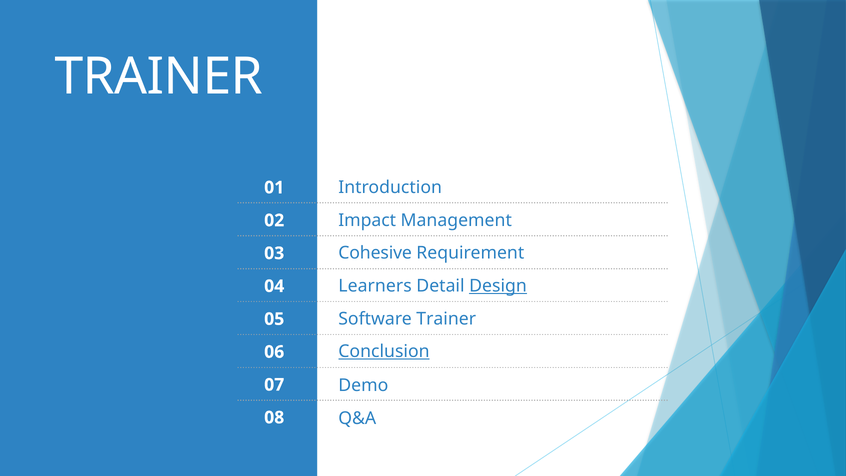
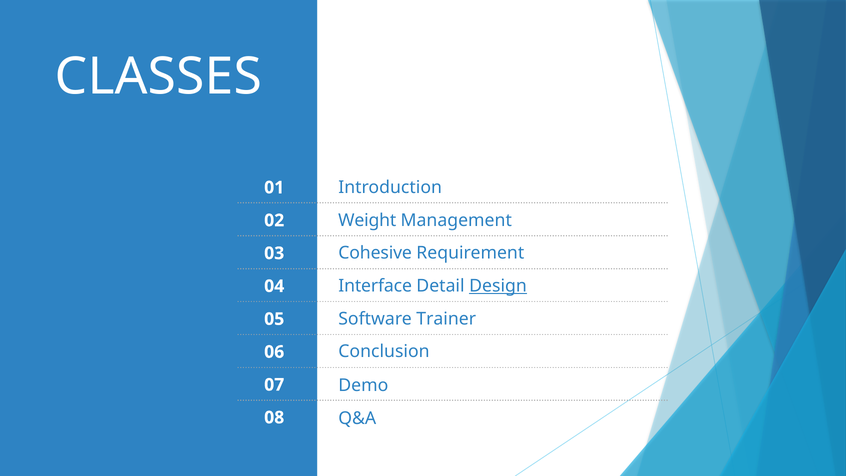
TRAINER: TRAINER -> CLASSES (158, 77)
Impact: Impact -> Weight (367, 220)
Learners: Learners -> Interface (375, 286)
Conclusion underline: present -> none (384, 351)
